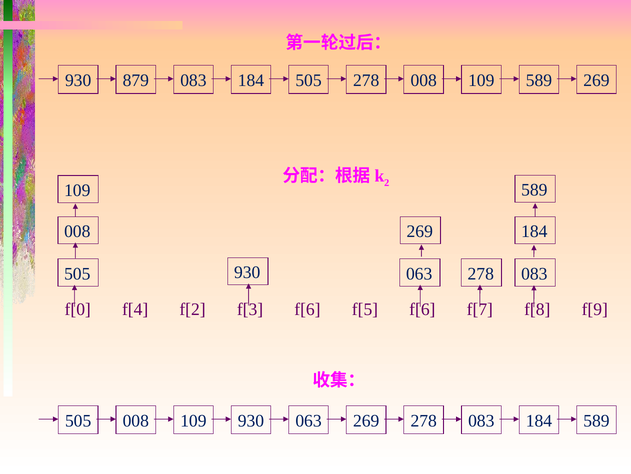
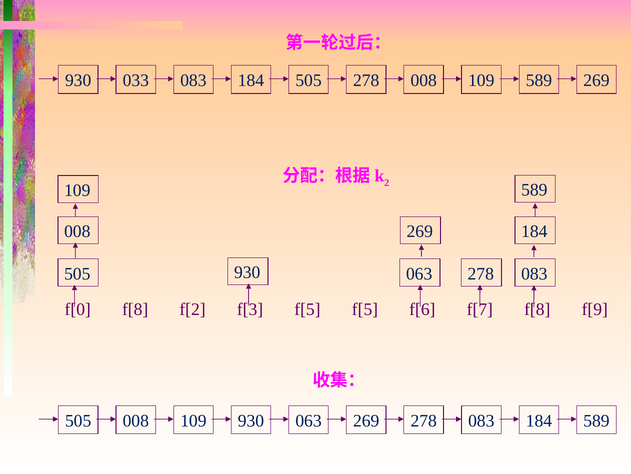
879: 879 -> 033 (136, 81)
f[0 f[4: f[4 -> f[8 (135, 309)
f[3 f[6: f[6 -> f[5 (307, 309)
